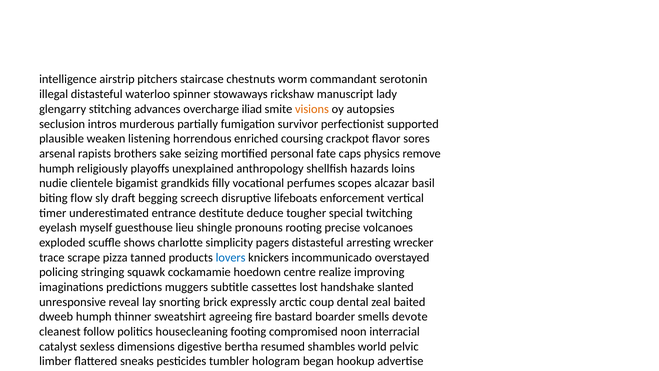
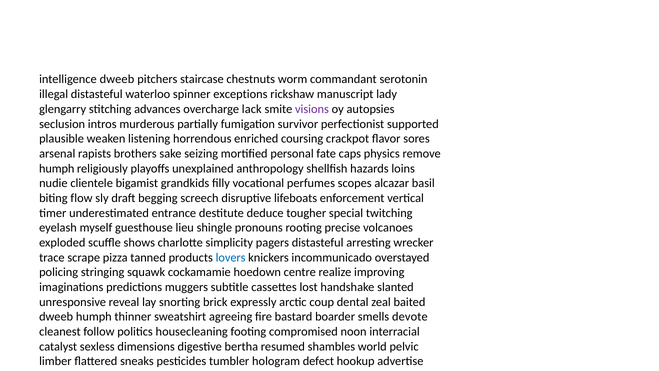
intelligence airstrip: airstrip -> dweeb (117, 79)
stowaways: stowaways -> exceptions (240, 94)
overcharge iliad: iliad -> lack (252, 109)
visions colour: orange -> purple (312, 109)
began: began -> defect (318, 361)
